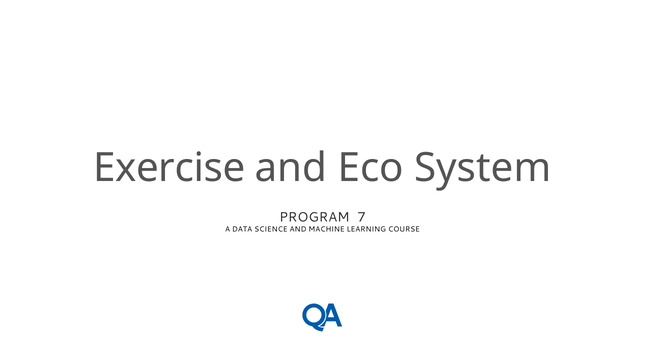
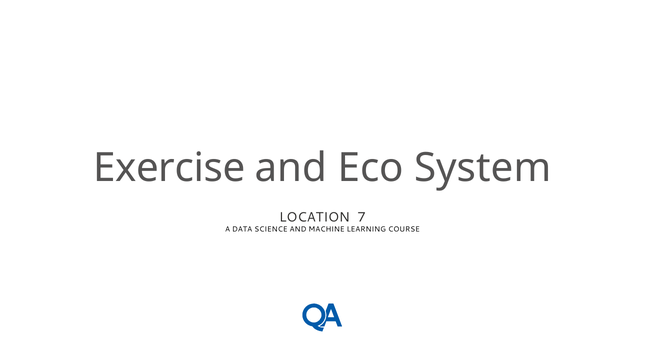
PROGRAM: PROGRAM -> LOCATION (314, 217)
